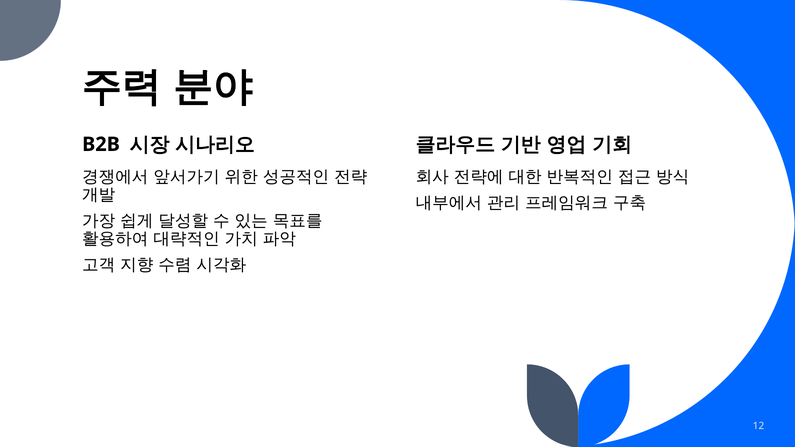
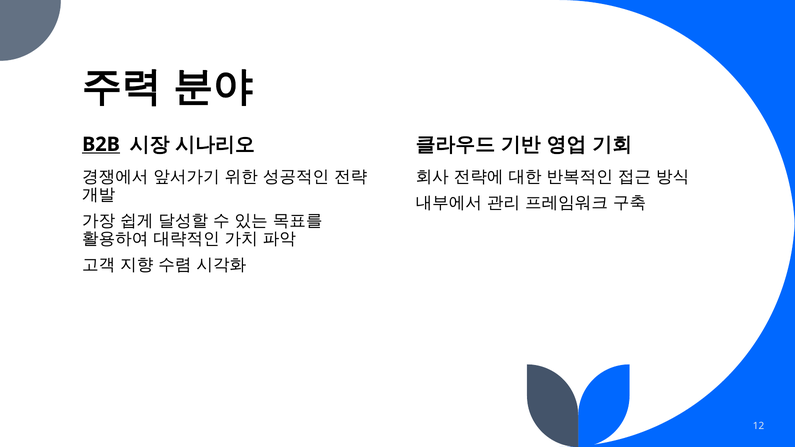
B2B underline: none -> present (101, 144)
